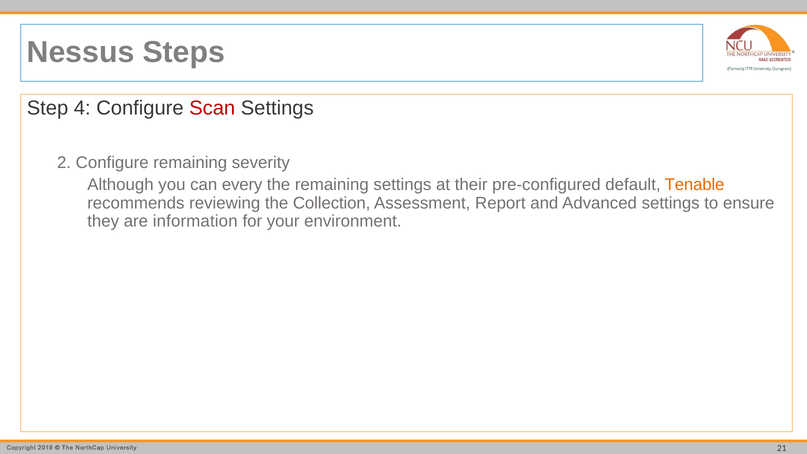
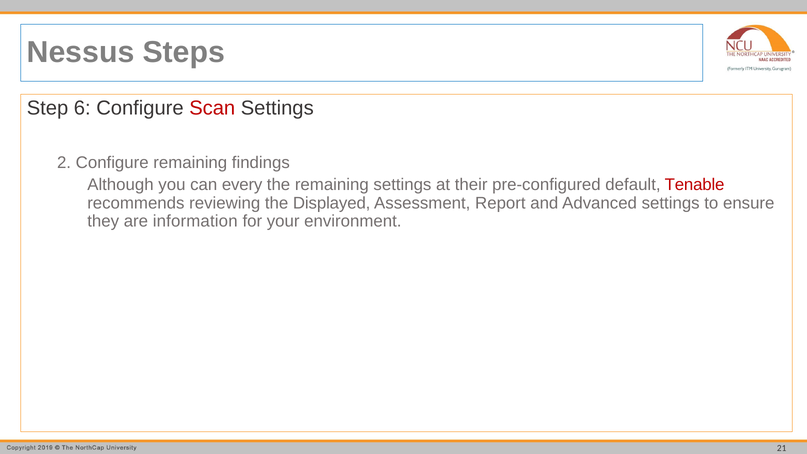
4: 4 -> 6 (82, 108)
severity: severity -> findings (261, 163)
Tenable colour: orange -> red (695, 185)
Collection: Collection -> Displayed (332, 203)
